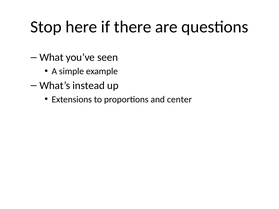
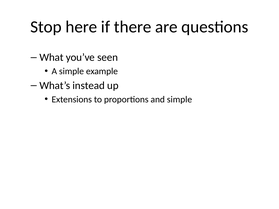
and center: center -> simple (179, 100)
